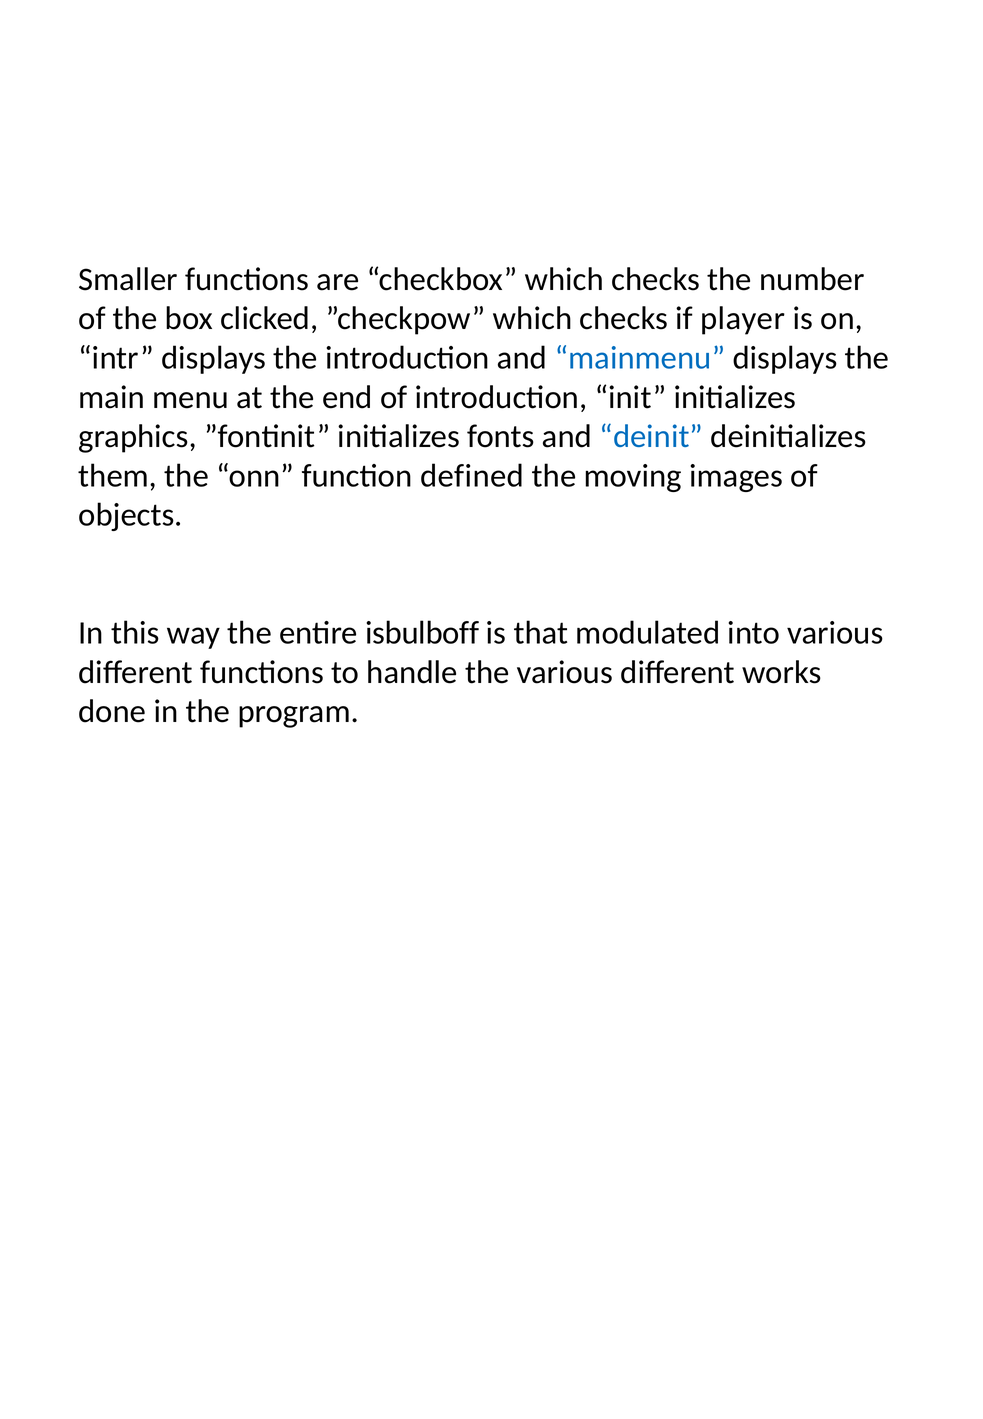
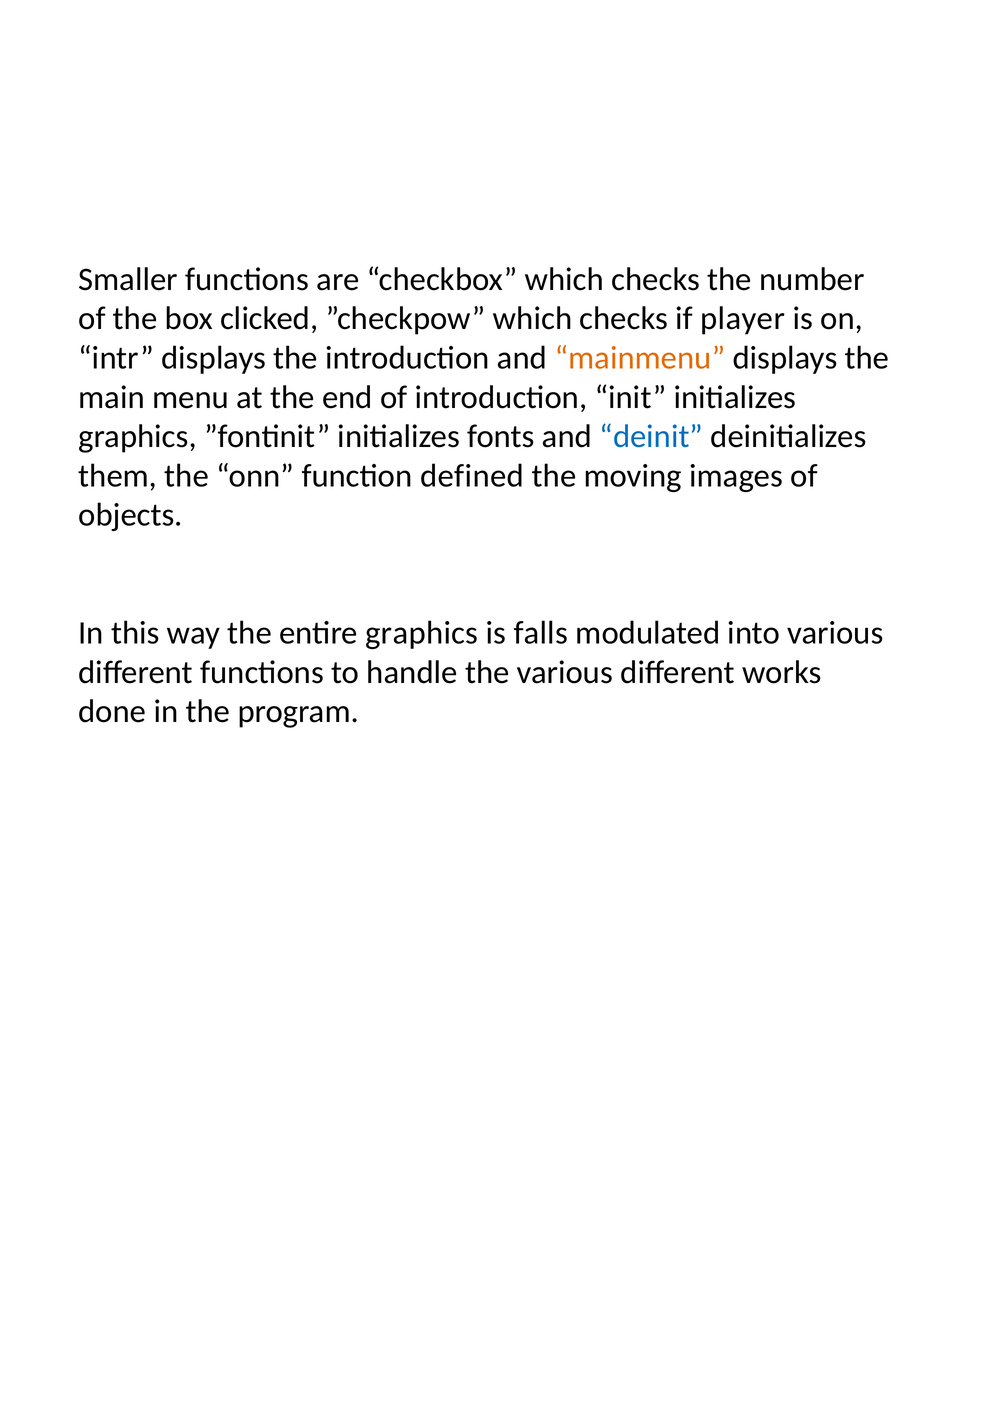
mainmenu colour: blue -> orange (640, 358)
entire isbulboff: isbulboff -> graphics (422, 633)
that: that -> falls (541, 633)
